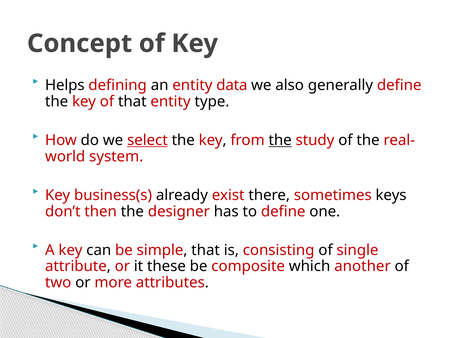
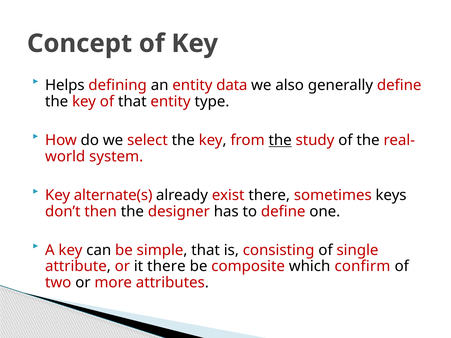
select underline: present -> none (147, 140)
business(s: business(s -> alternate(s (113, 195)
it these: these -> there (166, 267)
another: another -> confirm (362, 267)
